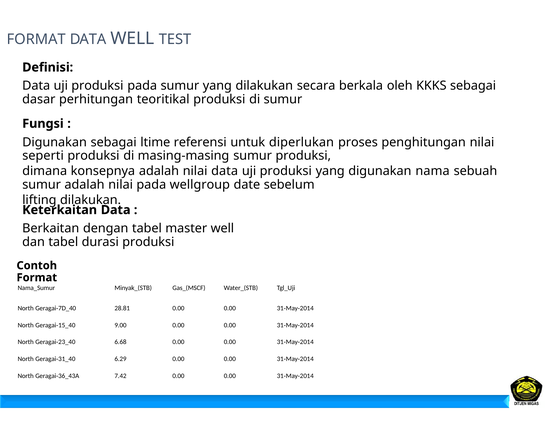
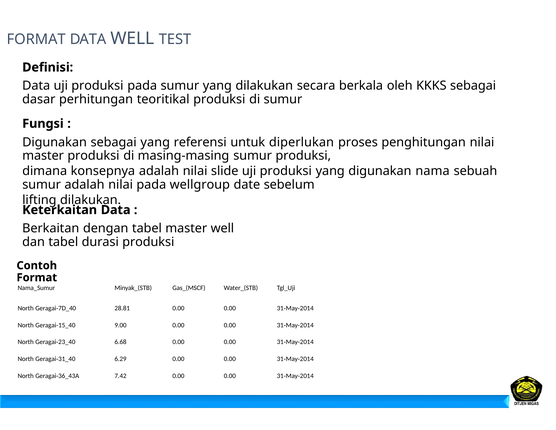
sebagai ltime: ltime -> yang (155, 142)
seperti: seperti -> master (43, 156)
nilai data: data -> slide (225, 171)
